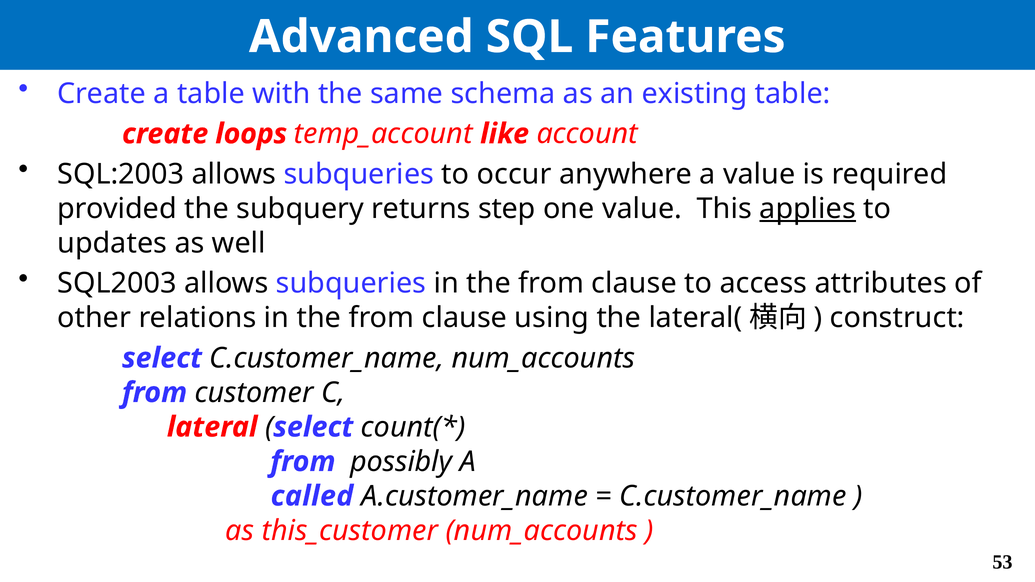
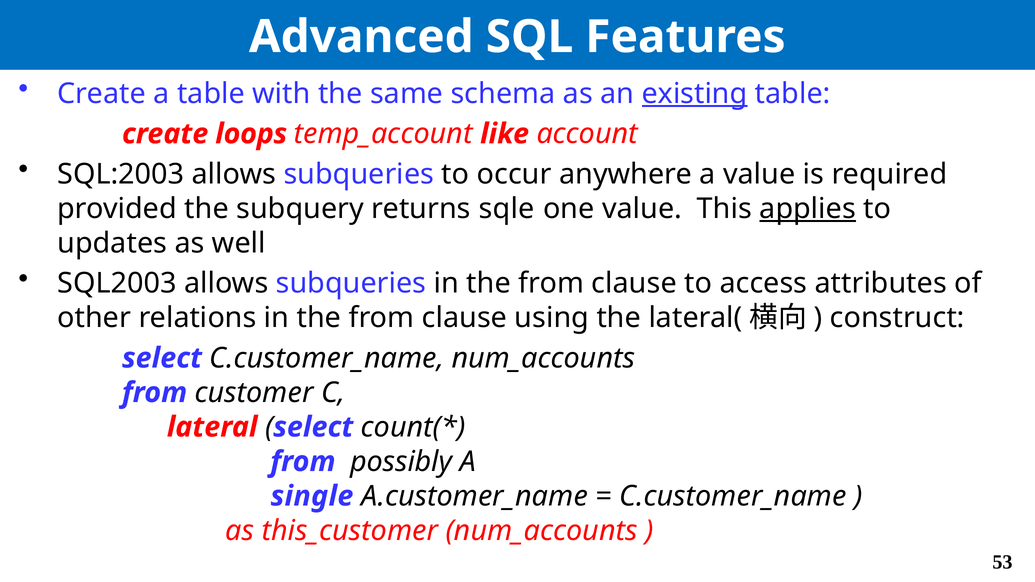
existing underline: none -> present (695, 94)
step: step -> sqle (507, 209)
called: called -> single (312, 496)
